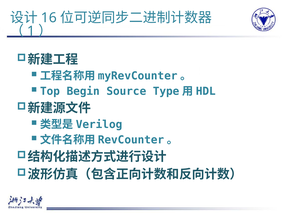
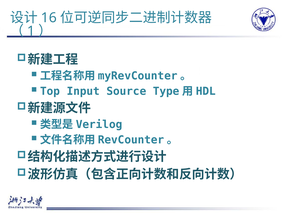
Begin: Begin -> Input (83, 91)
